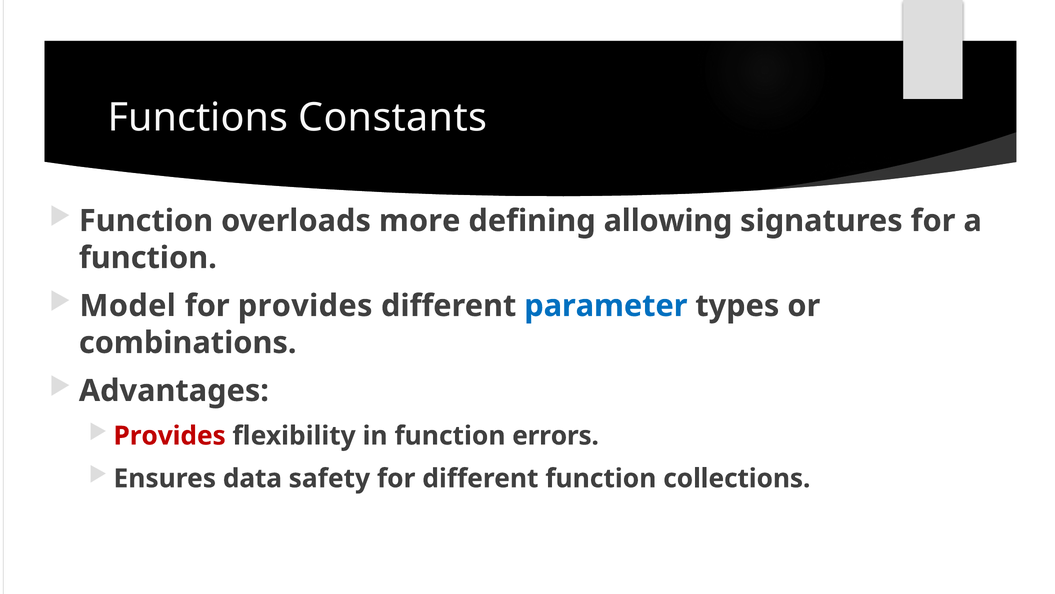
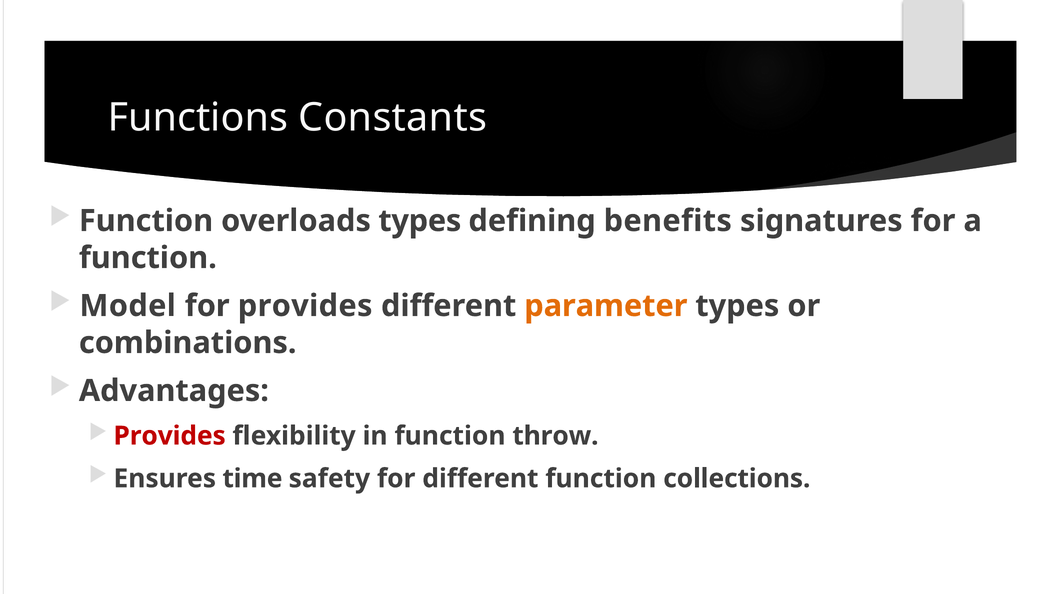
overloads more: more -> types (420, 221)
allowing: allowing -> benefits (668, 221)
parameter colour: blue -> orange (606, 306)
errors: errors -> throw (555, 435)
data: data -> time (252, 478)
